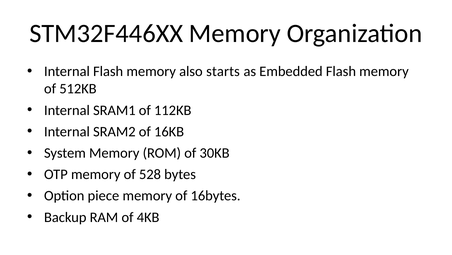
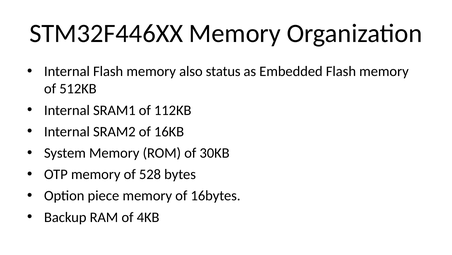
starts: starts -> status (223, 71)
